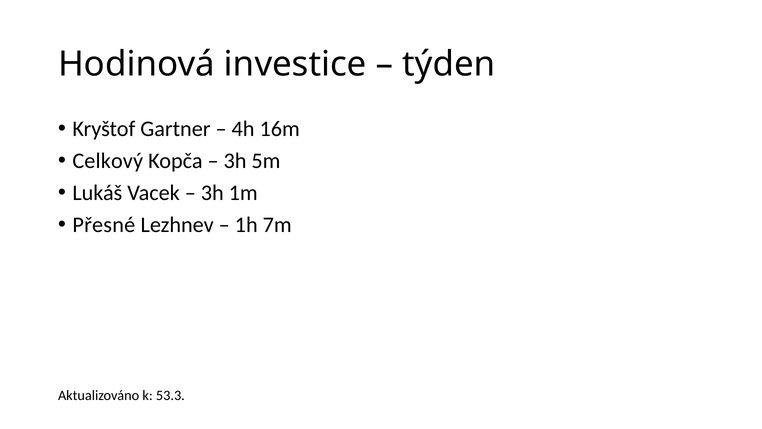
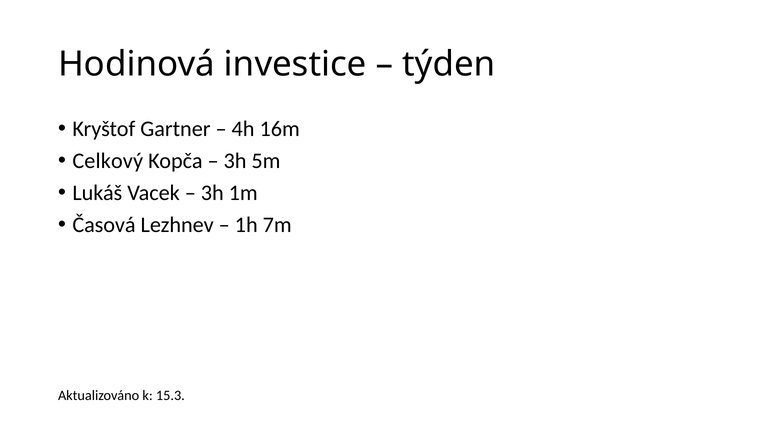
Přesné: Přesné -> Časová (104, 225)
53.3: 53.3 -> 15.3 (170, 395)
